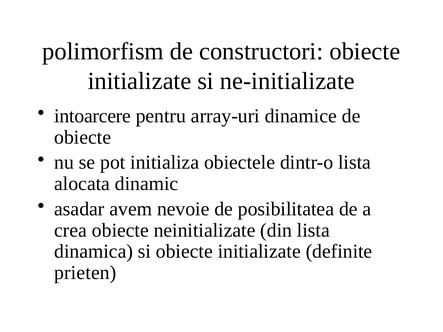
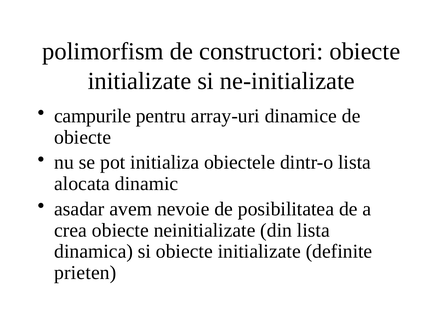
intoarcere: intoarcere -> campurile (93, 116)
